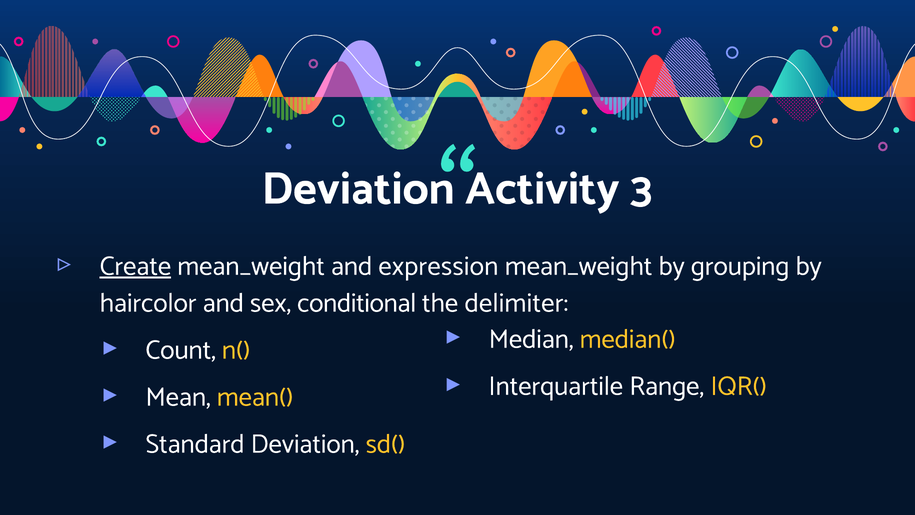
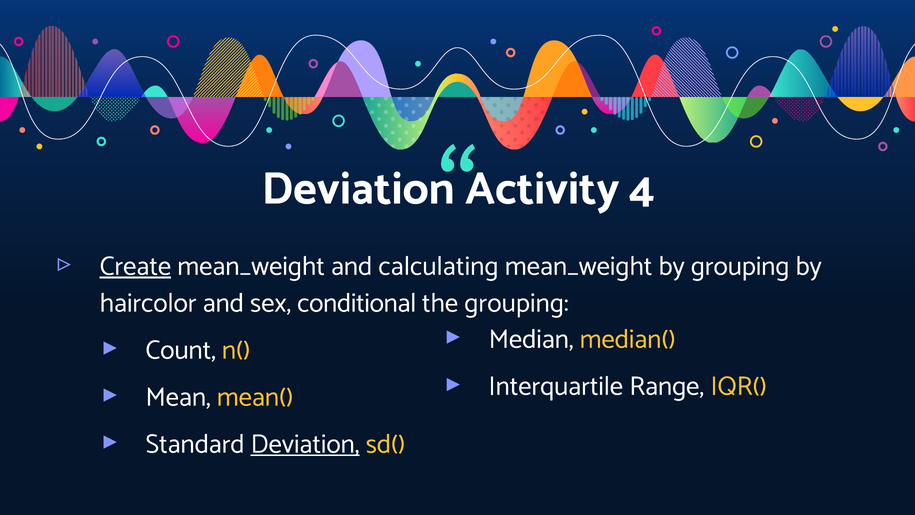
3: 3 -> 4 (642, 188)
expression: expression -> calculating (438, 266)
the delimiter: delimiter -> grouping (516, 303)
Deviation underline: none -> present (305, 444)
